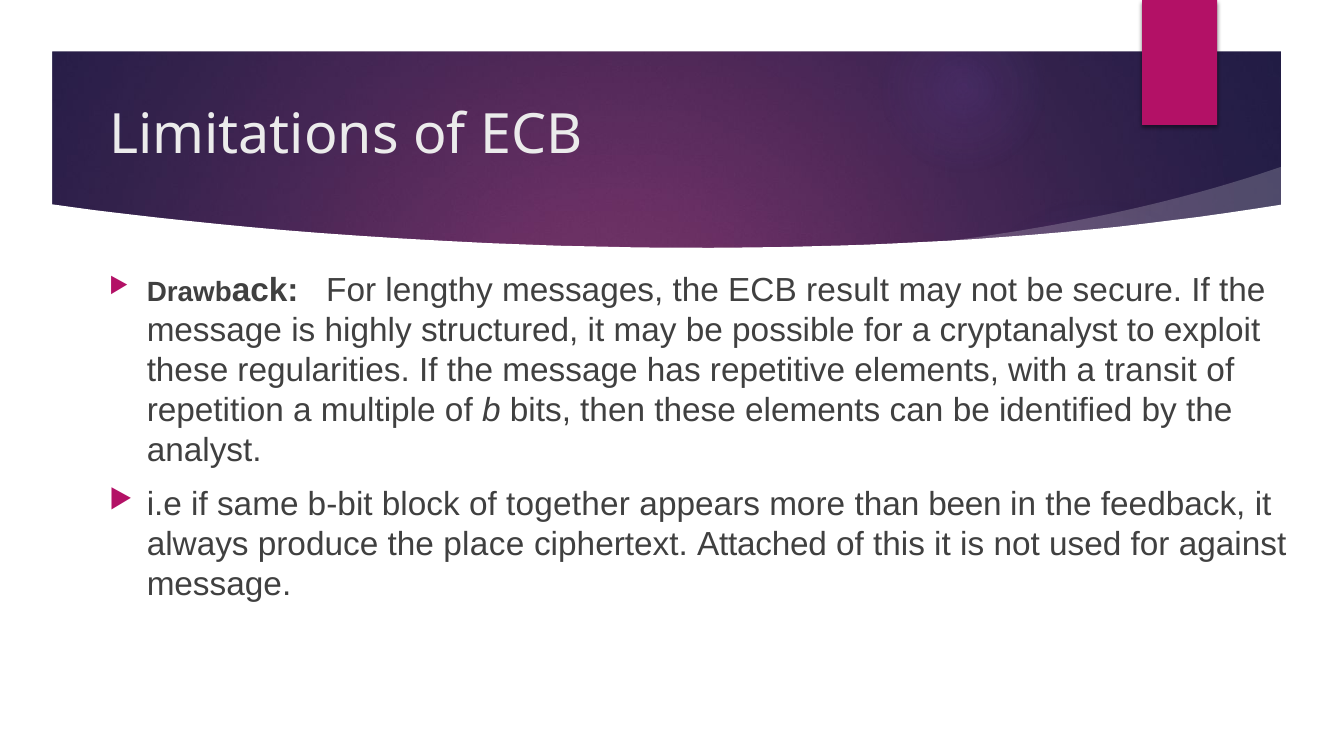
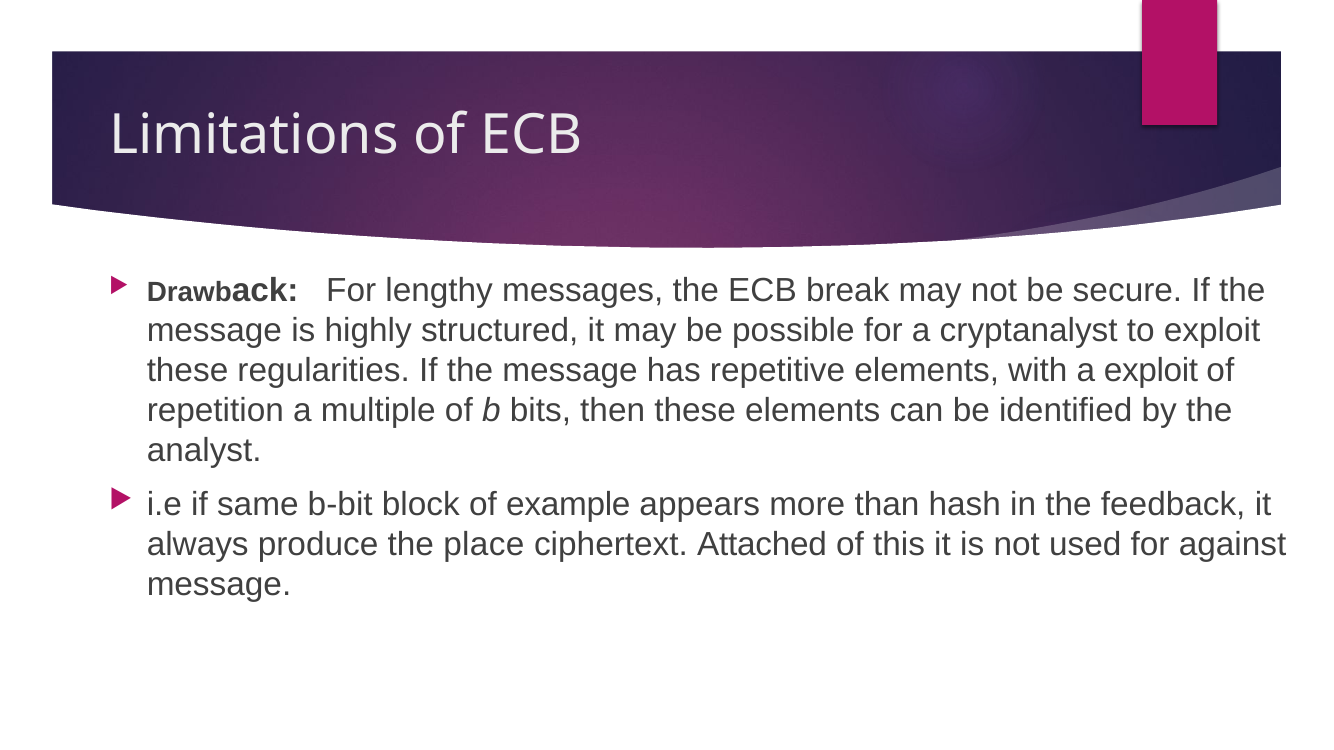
result: result -> break (848, 290)
a transit: transit -> exploit (1151, 370)
together: together -> example (568, 504)
been: been -> hash (965, 504)
